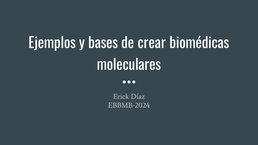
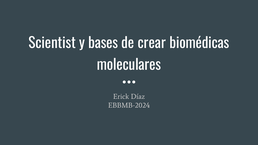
Ejemplos: Ejemplos -> Scientist (52, 43)
